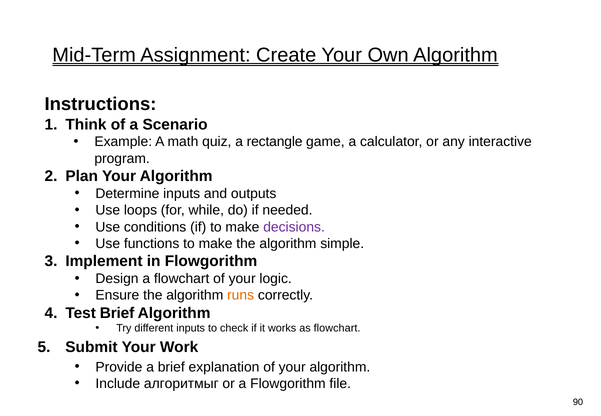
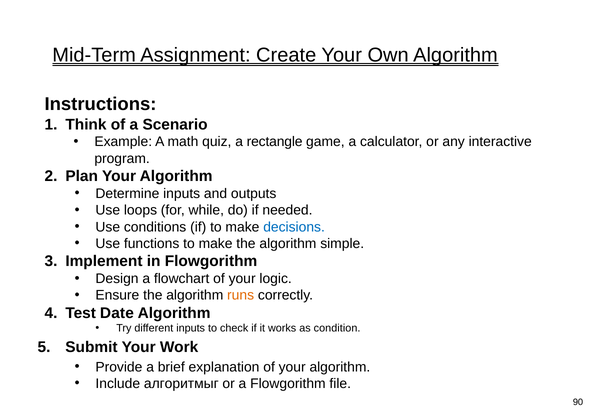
decisions colour: purple -> blue (294, 227)
Test Brief: Brief -> Date (117, 313)
as flowchart: flowchart -> condition (337, 328)
